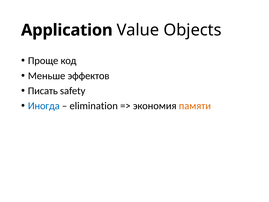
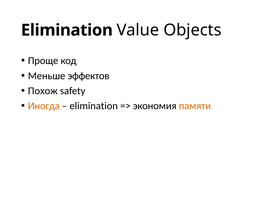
Application: Application -> Elimination (67, 30)
Писать: Писать -> Похож (43, 91)
Иногда colour: blue -> orange (44, 106)
